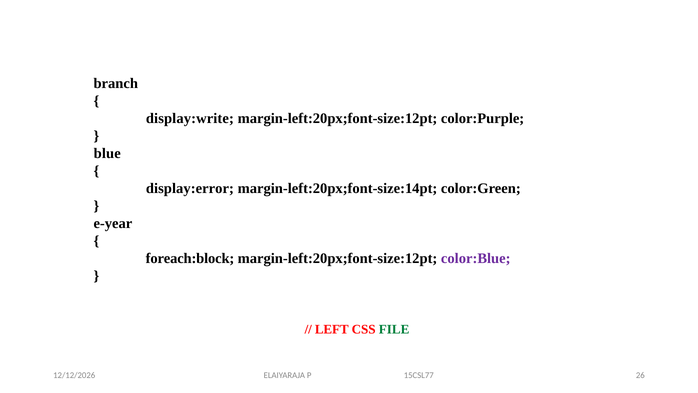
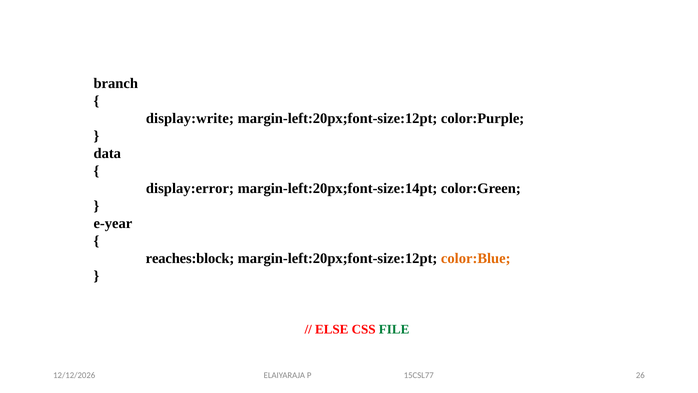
blue: blue -> data (107, 153)
foreach:block: foreach:block -> reaches:block (190, 258)
color:Blue colour: purple -> orange (476, 258)
LEFT: LEFT -> ELSE (332, 329)
